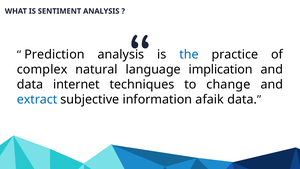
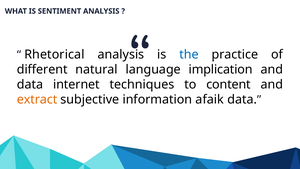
Prediction: Prediction -> Rhetorical (54, 54)
complex: complex -> different (42, 69)
change: change -> content (229, 84)
extract colour: blue -> orange (37, 99)
